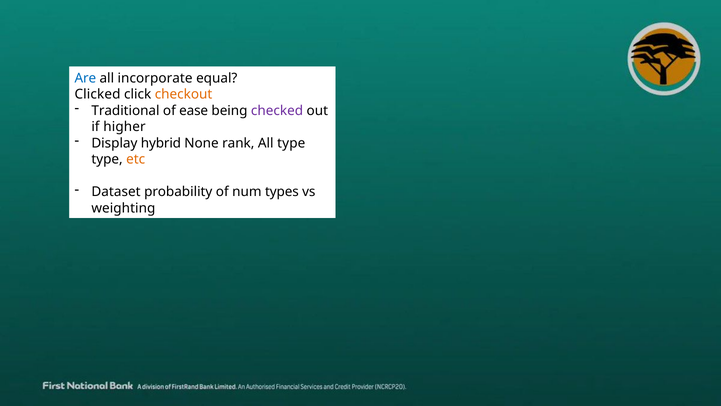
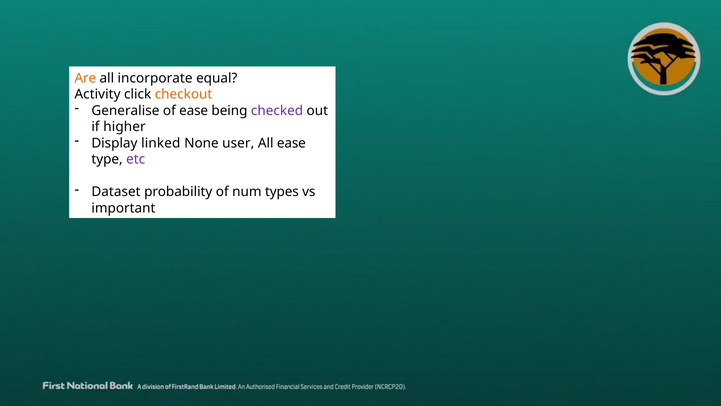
Are colour: blue -> orange (85, 78)
Clicked: Clicked -> Activity (98, 94)
Traditional: Traditional -> Generalise (125, 111)
hybrid: hybrid -> linked (161, 143)
rank: rank -> user (238, 143)
All type: type -> ease (291, 143)
etc colour: orange -> purple (136, 159)
weighting: weighting -> important (123, 208)
